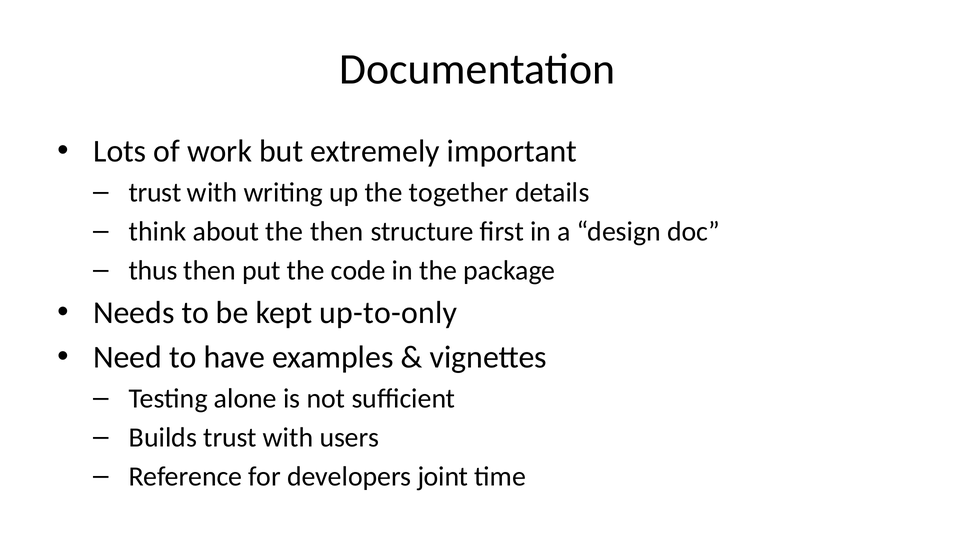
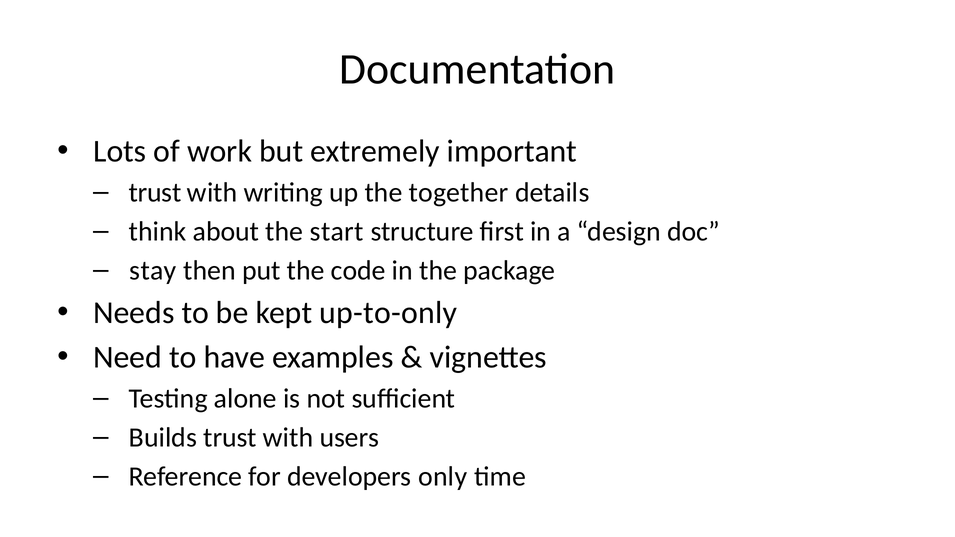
the then: then -> start (337, 232)
thus: thus -> stay (153, 271)
joint: joint -> only (443, 477)
